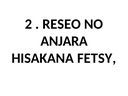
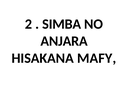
RESEO: RESEO -> SIMBA (62, 24)
FETSY: FETSY -> MAFY (97, 58)
